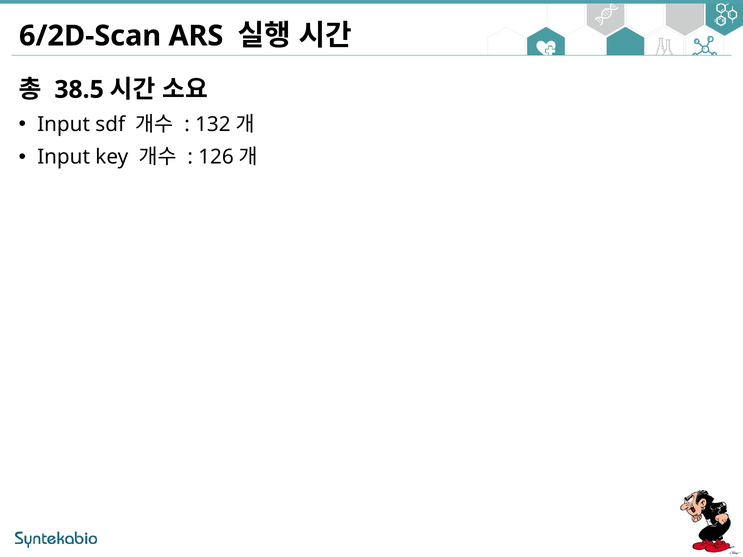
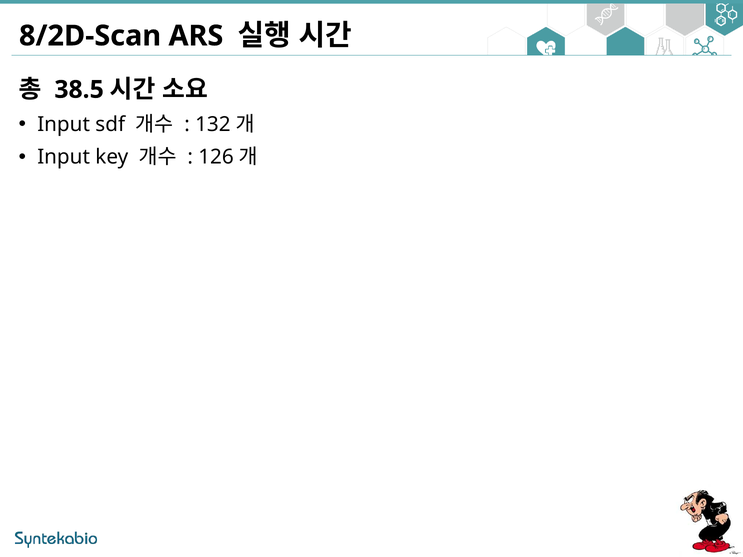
6/2D-Scan: 6/2D-Scan -> 8/2D-Scan (90, 36)
